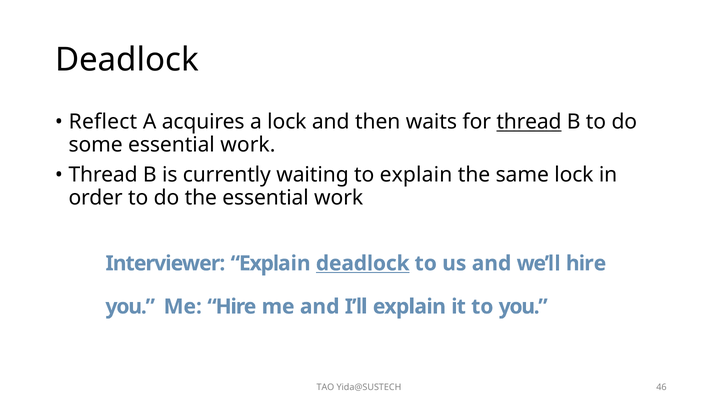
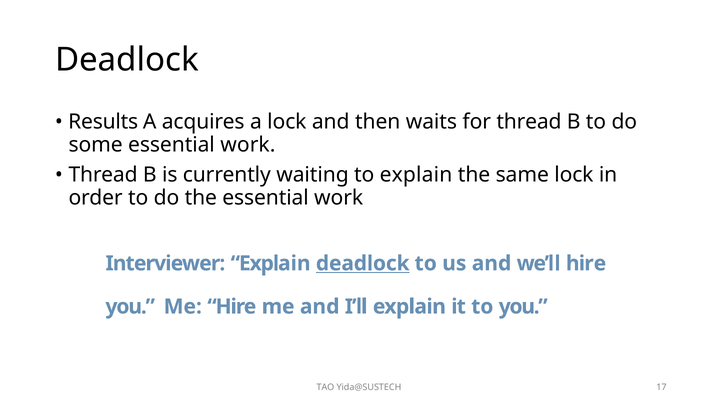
Reflect: Reflect -> Results (103, 122)
thread underline: present -> none (529, 122)
46: 46 -> 17 (661, 388)
